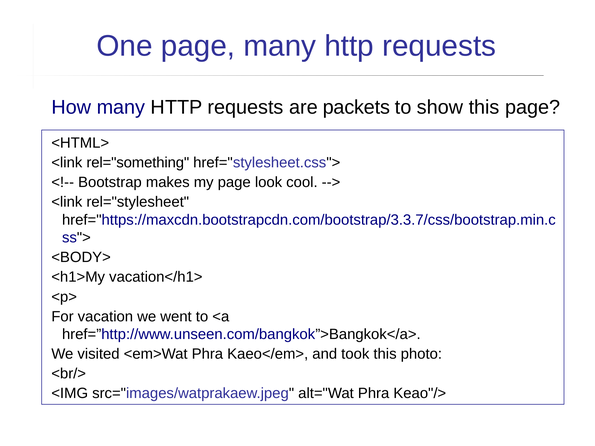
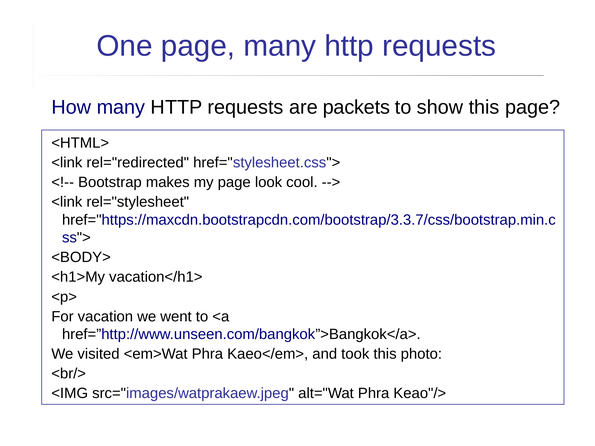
rel="something: rel="something -> rel="redirected (138, 163)
